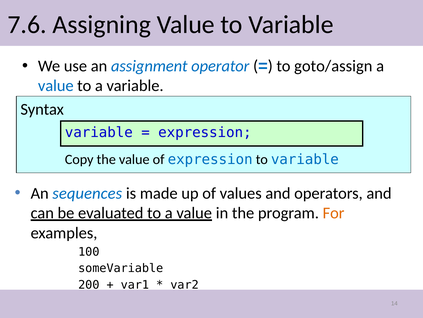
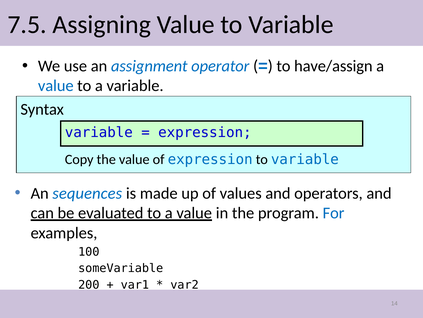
7.6: 7.6 -> 7.5 (27, 25)
goto/assign: goto/assign -> have/assign (333, 66)
For colour: orange -> blue (334, 213)
